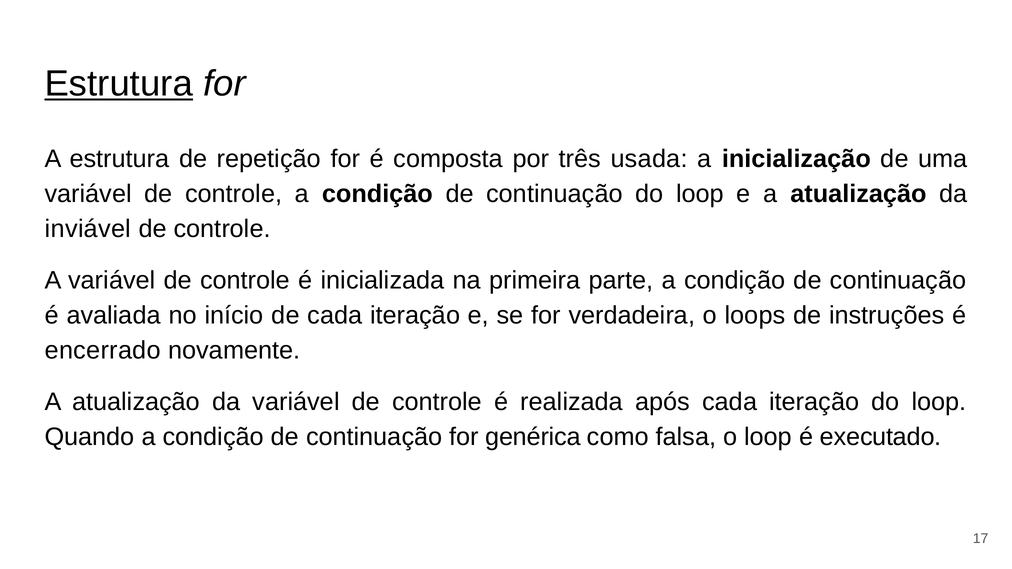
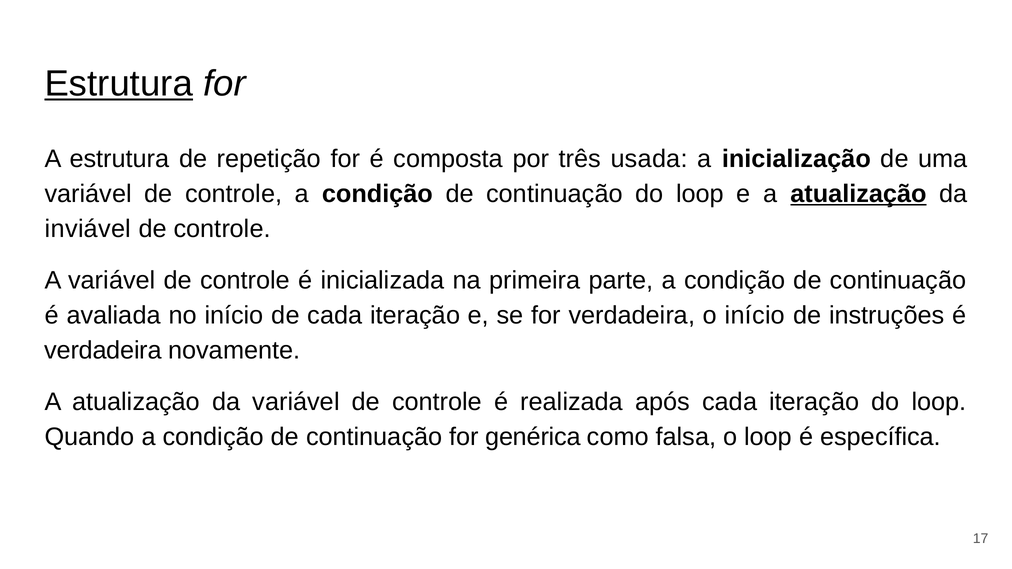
atualização underline: none -> present (858, 194)
o loops: loops -> início (755, 316)
encerrado: encerrado -> verdadeira (103, 351)
executado: executado -> específica (881, 437)
